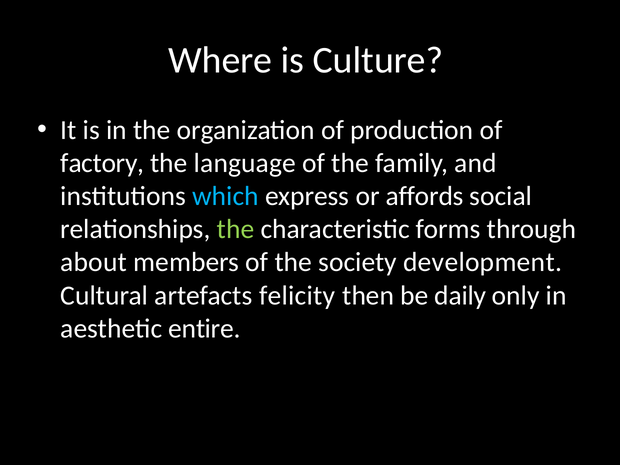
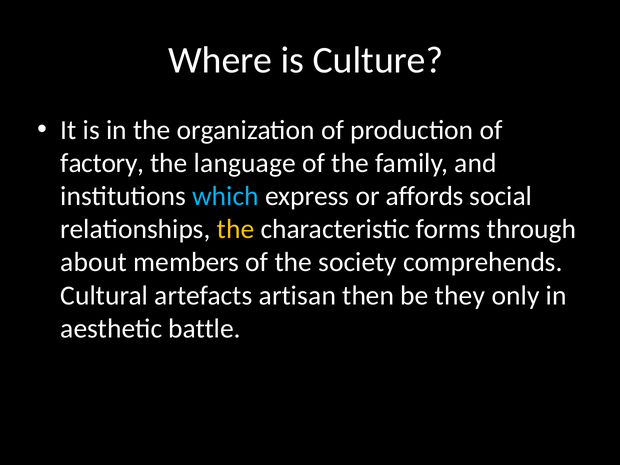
the colour: light green -> yellow (236, 229)
development: development -> comprehends (483, 262)
felicity: felicity -> artisan (297, 295)
daily: daily -> they (460, 295)
entire: entire -> battle (204, 329)
